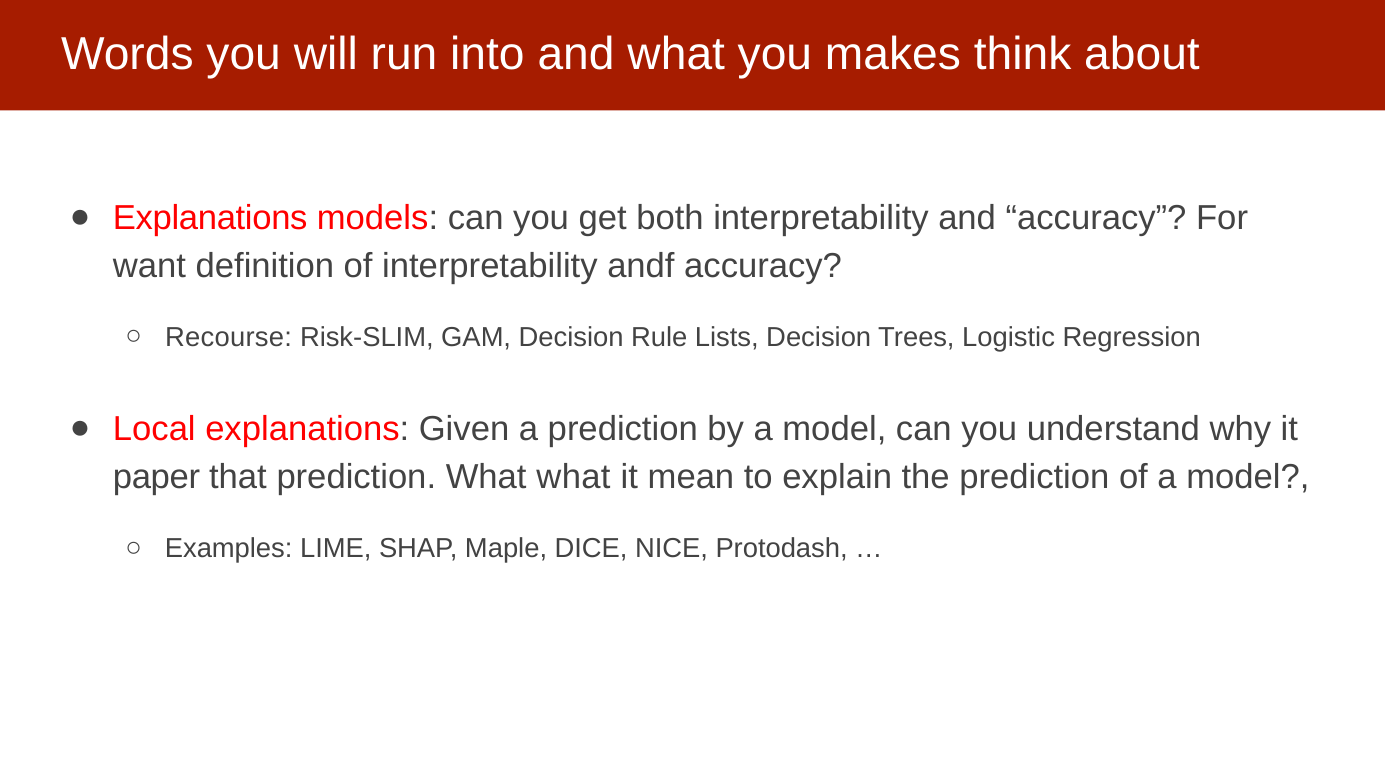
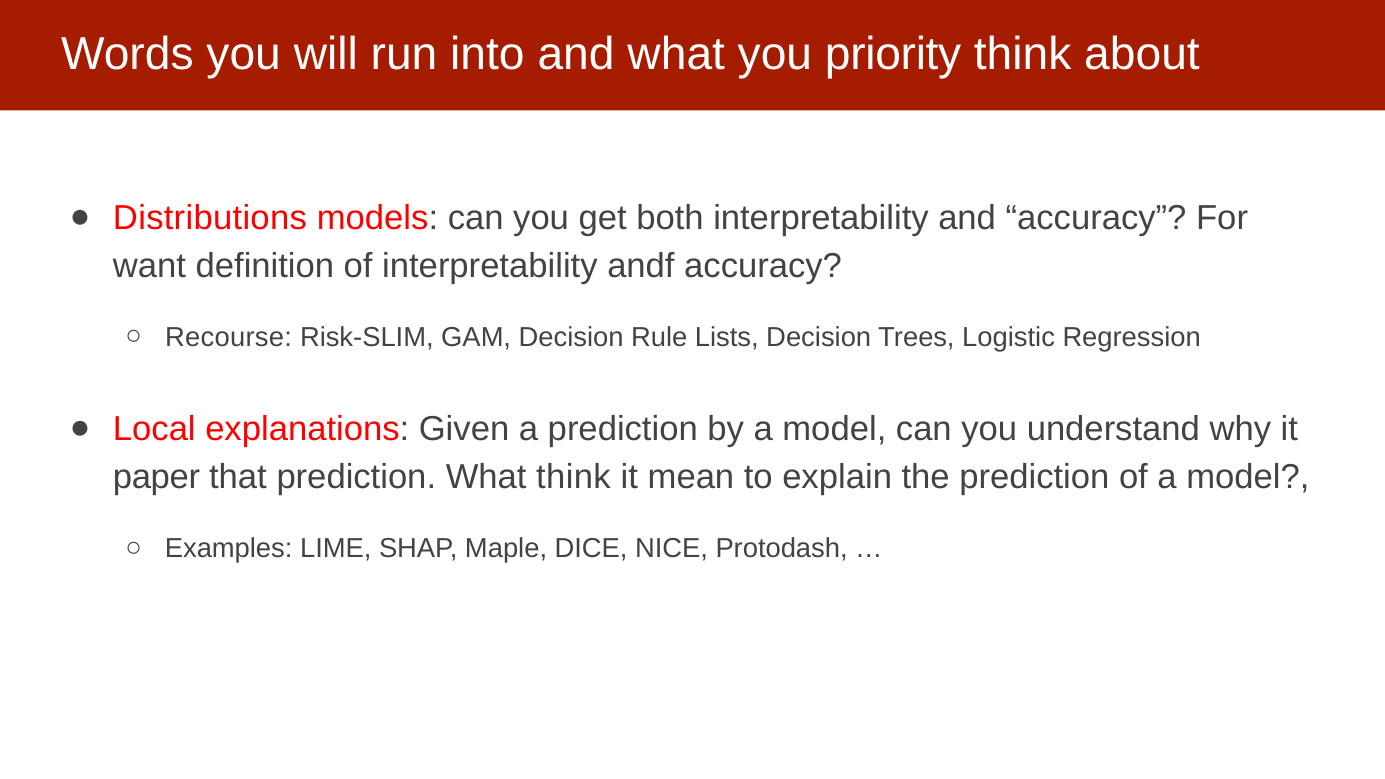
makes: makes -> priority (893, 55)
Explanations: Explanations -> Distributions (210, 218)
What what: what -> think (574, 477)
